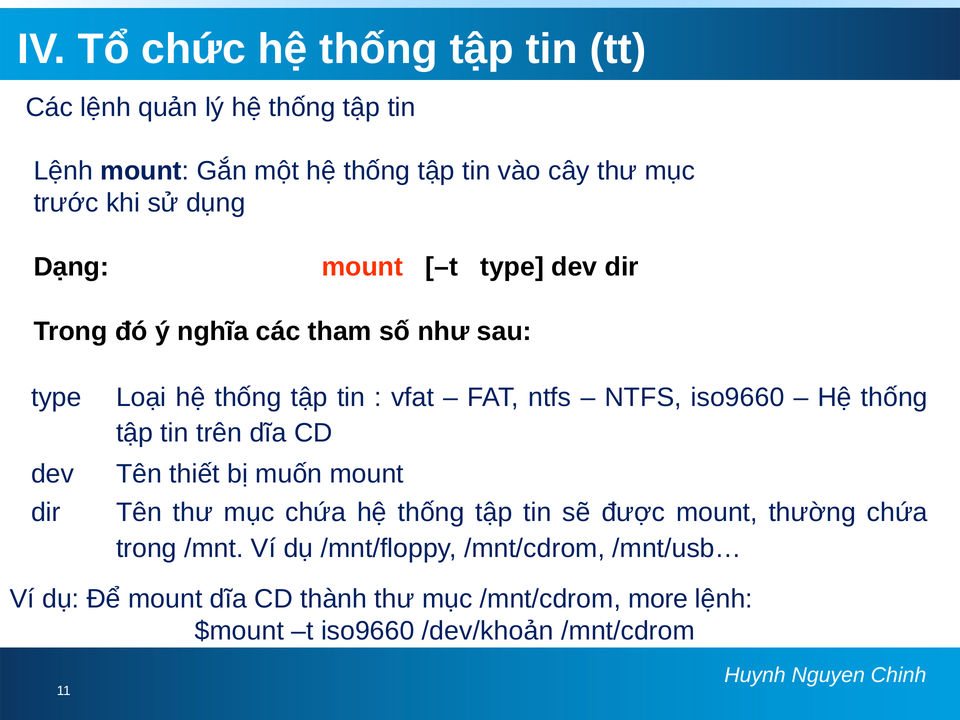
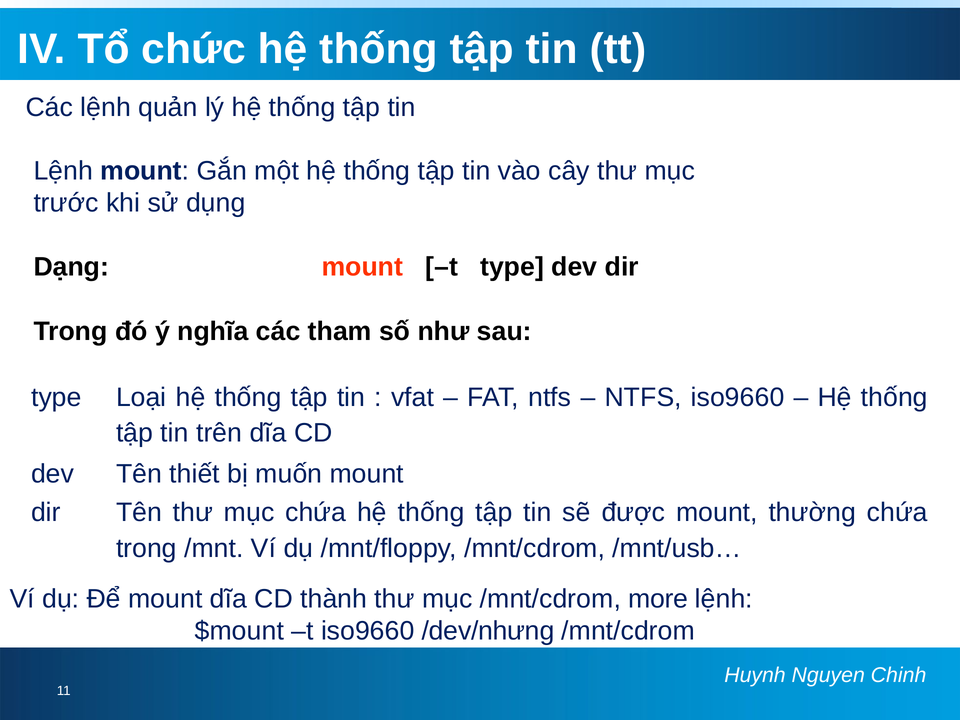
/dev/khoản: /dev/khoản -> /dev/nhưng (488, 631)
